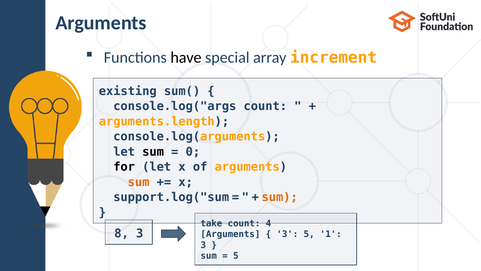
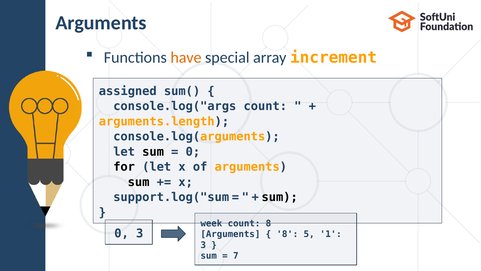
have colour: black -> orange (186, 57)
existing: existing -> assigned (128, 91)
sum colour: orange -> black (139, 182)
sum colour: orange -> black (280, 197)
take: take -> week (211, 223)
count 4: 4 -> 8 (268, 223)
8: 8 -> 0 (122, 233)
3: 3 -> 8 (287, 234)
5: 5 -> 7 (236, 256)
